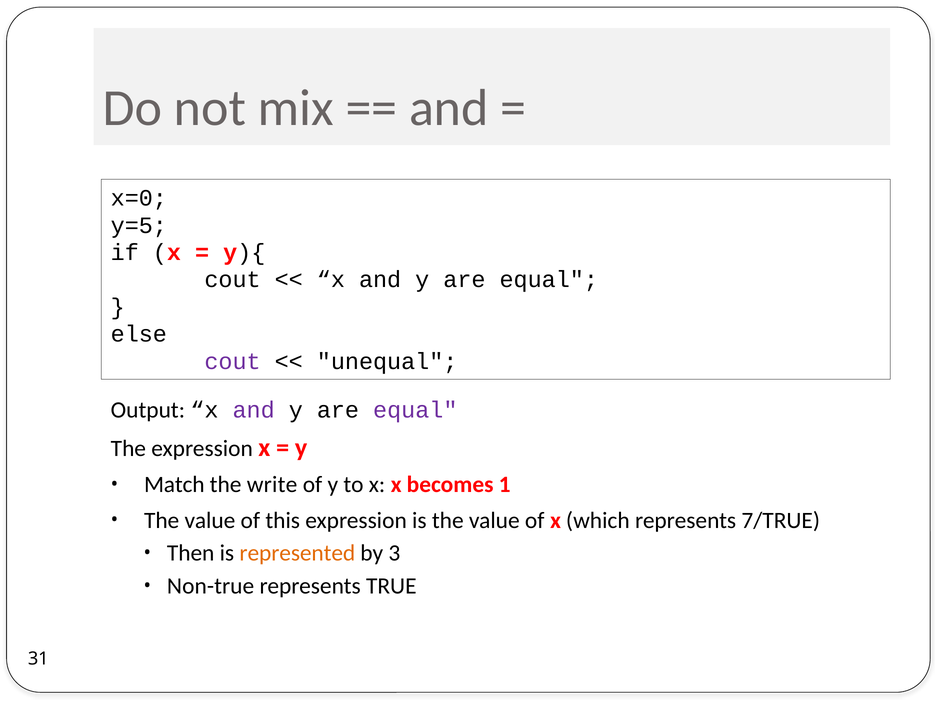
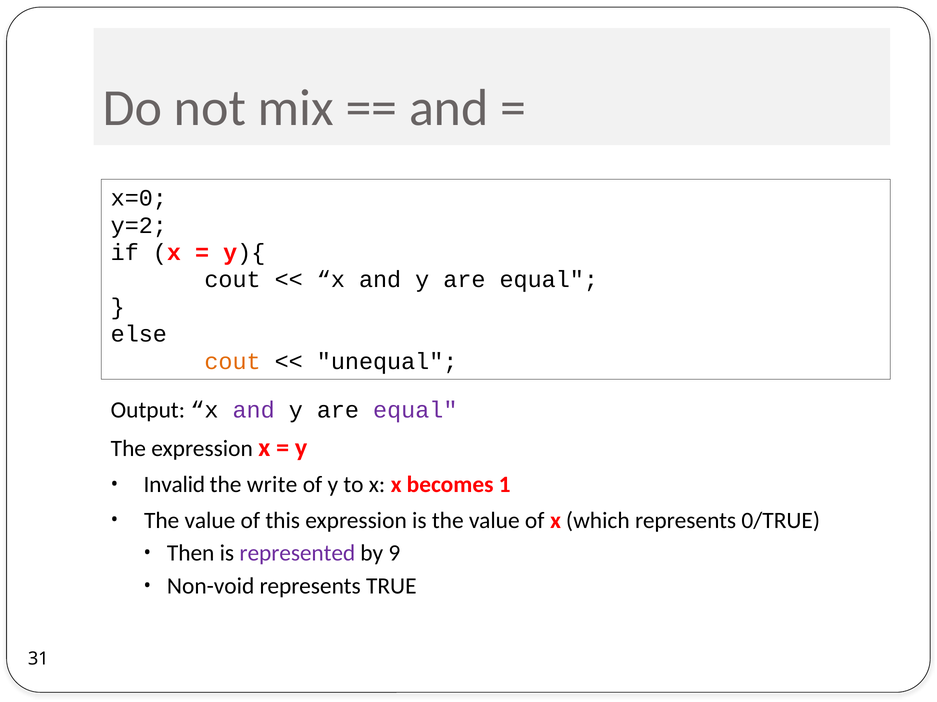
y=5: y=5 -> y=2 (139, 226)
cout colour: purple -> orange (233, 362)
Match: Match -> Invalid (174, 485)
7/TRUE: 7/TRUE -> 0/TRUE (781, 521)
represented colour: orange -> purple (297, 554)
3: 3 -> 9 (394, 554)
Non-true: Non-true -> Non-void (211, 587)
